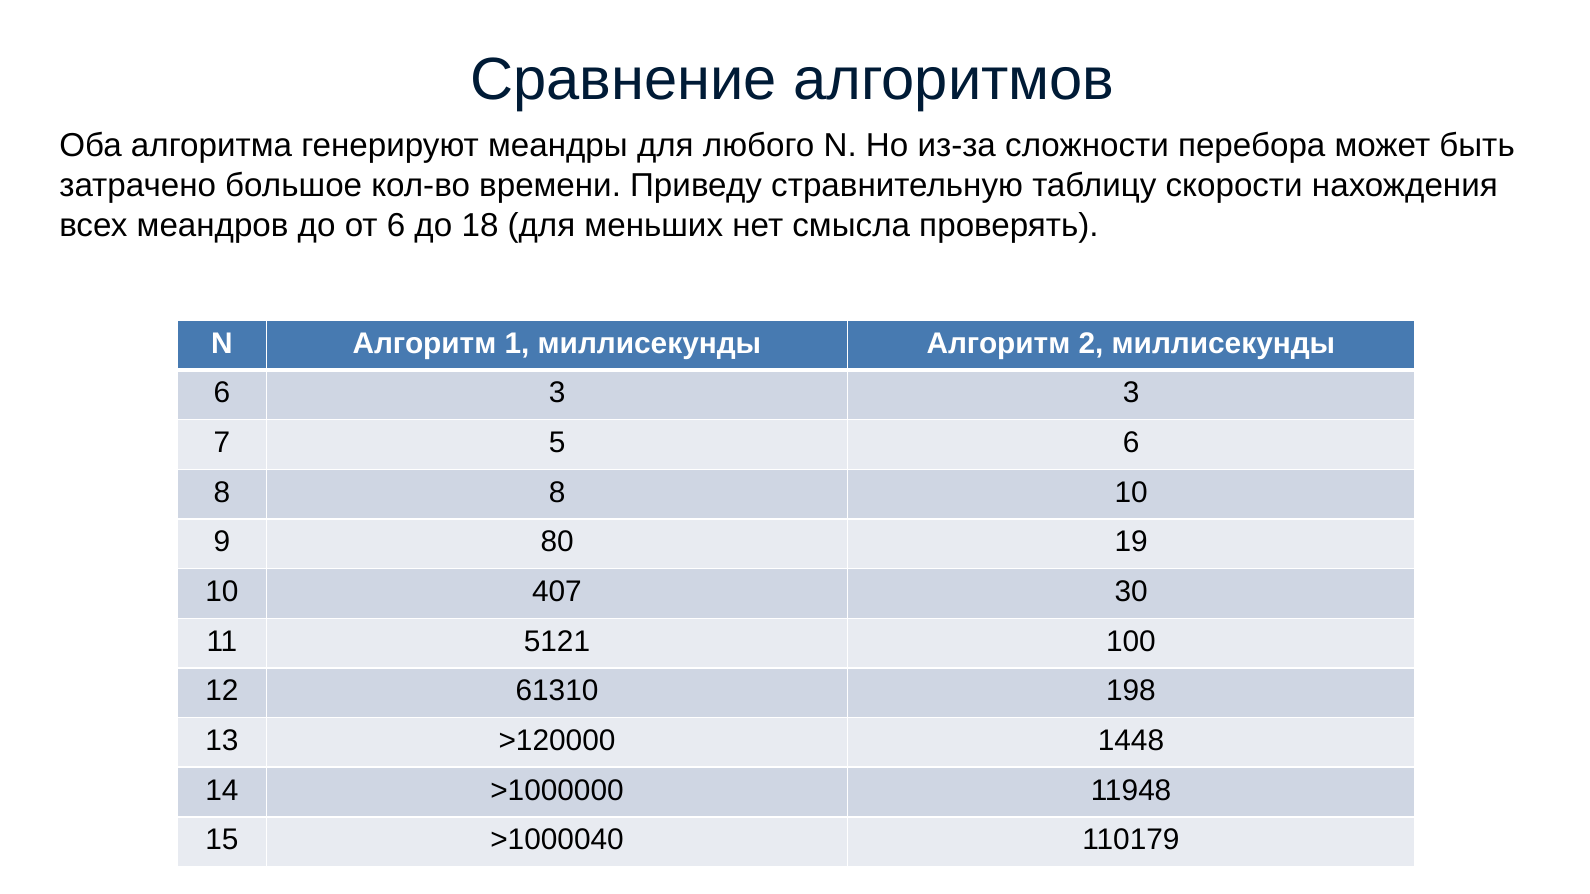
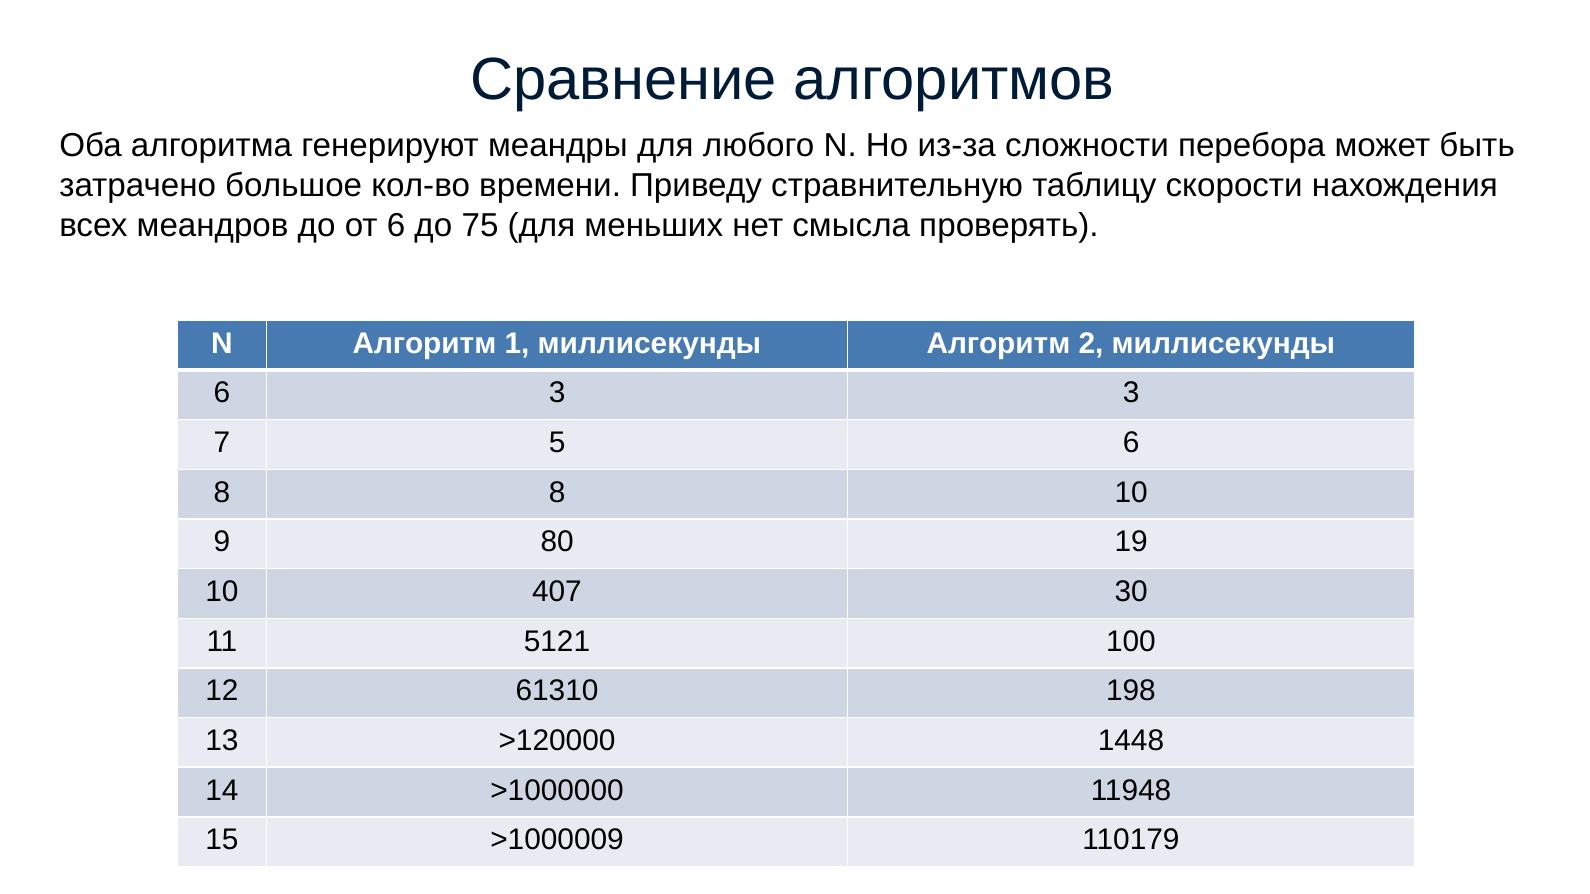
18: 18 -> 75 (480, 226)
>1000040: >1000040 -> >1000009 (557, 840)
